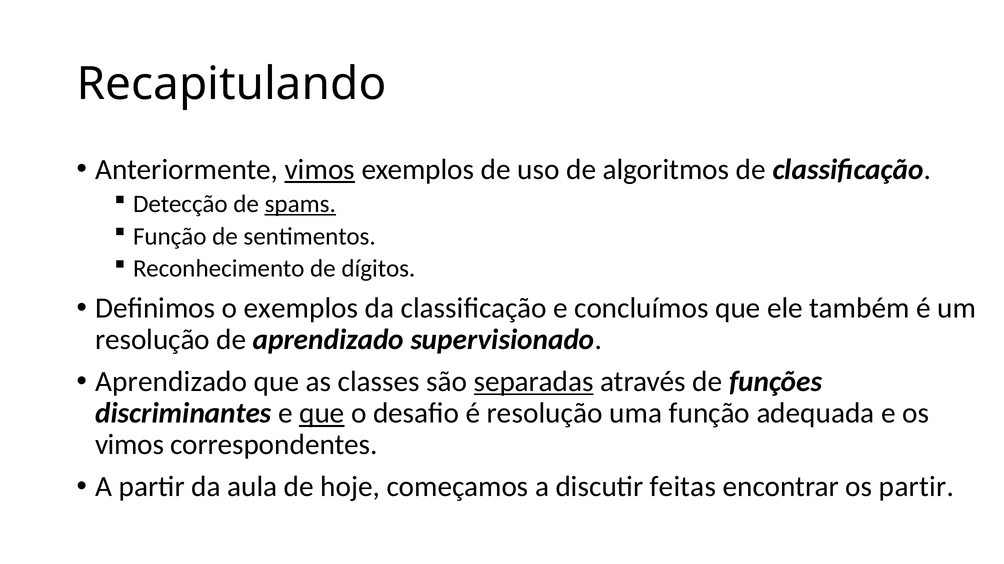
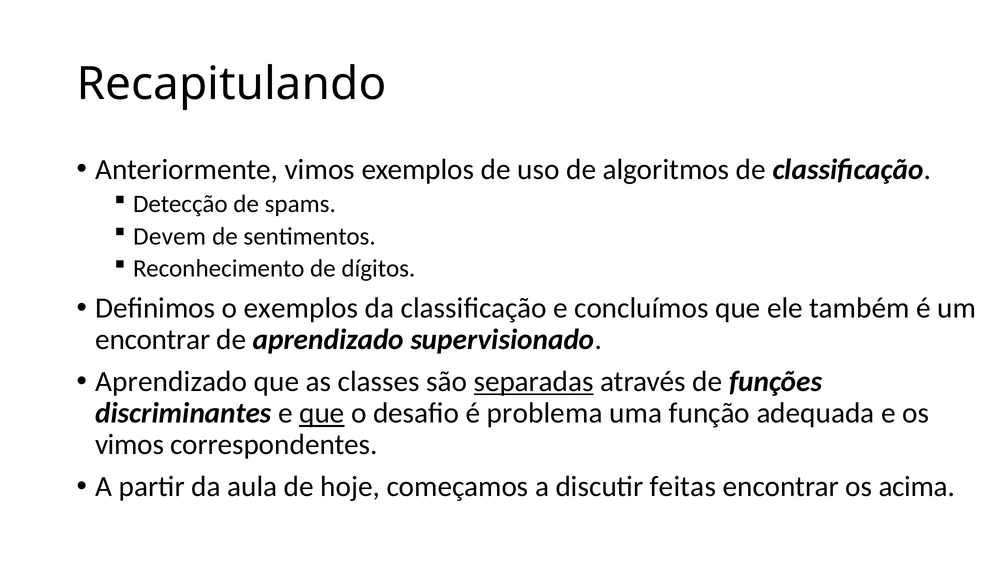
vimos underline: present -> none (320, 170)
spams underline: present -> none (300, 204)
Função: Função -> Devem (170, 237)
resolução: resolução -> encontrar (153, 340)
é resolução: resolução -> problema (545, 414)
os partir: partir -> acima (917, 487)
